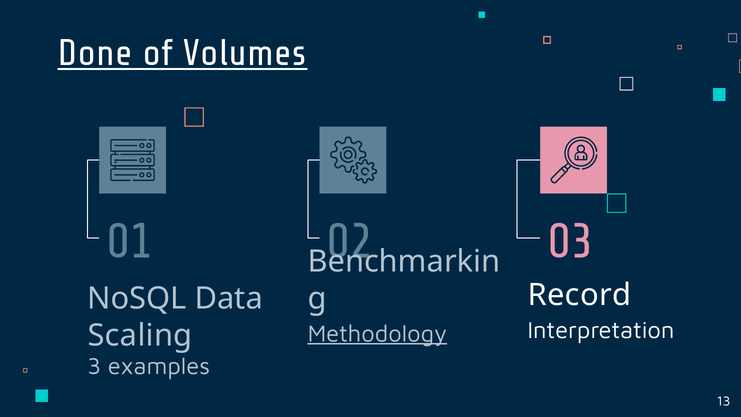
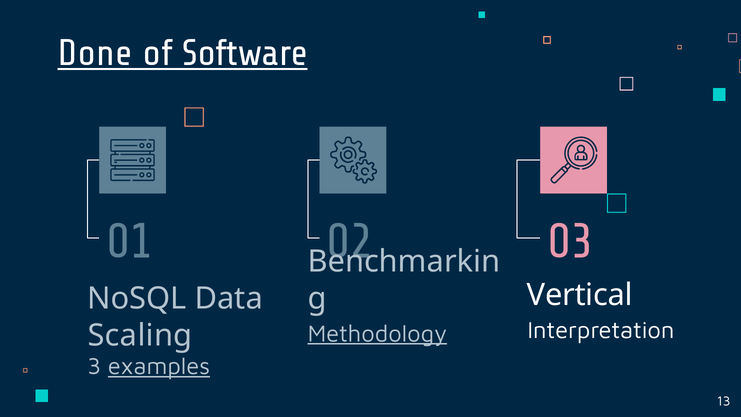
Volumes: Volumes -> Software (245, 53)
Record: Record -> Vertical (580, 295)
examples underline: none -> present (159, 366)
